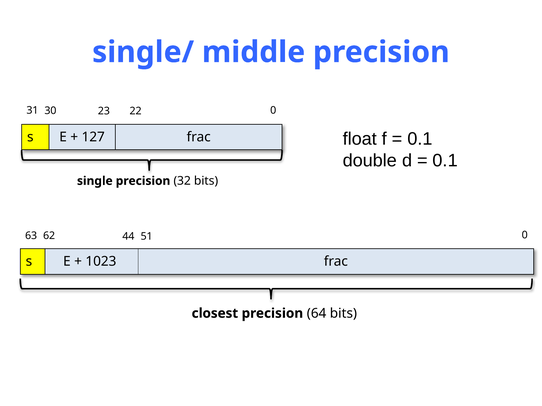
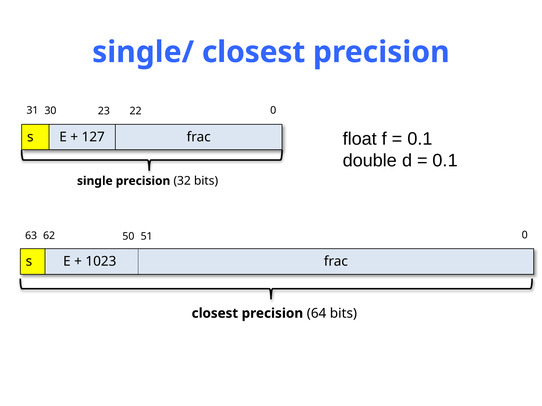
single/ middle: middle -> closest (254, 52)
44: 44 -> 50 (128, 237)
